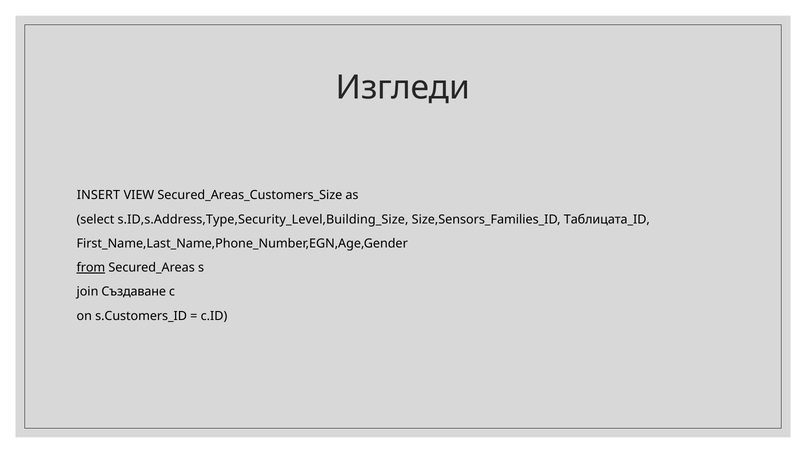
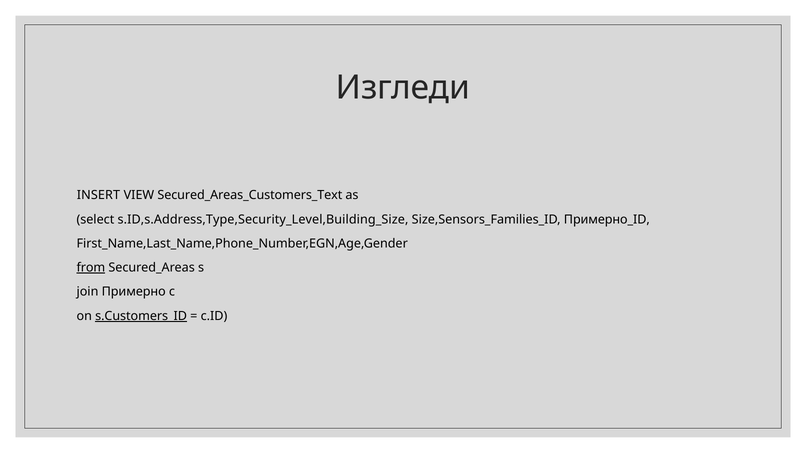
Secured_Areas_Customers_Size: Secured_Areas_Customers_Size -> Secured_Areas_Customers_Text (250, 195)
Таблицата_ID: Таблицата_ID -> Примерно_ID (607, 220)
Създаванe: Създаванe -> Примерно (134, 292)
s.Customers_ID underline: none -> present (141, 316)
